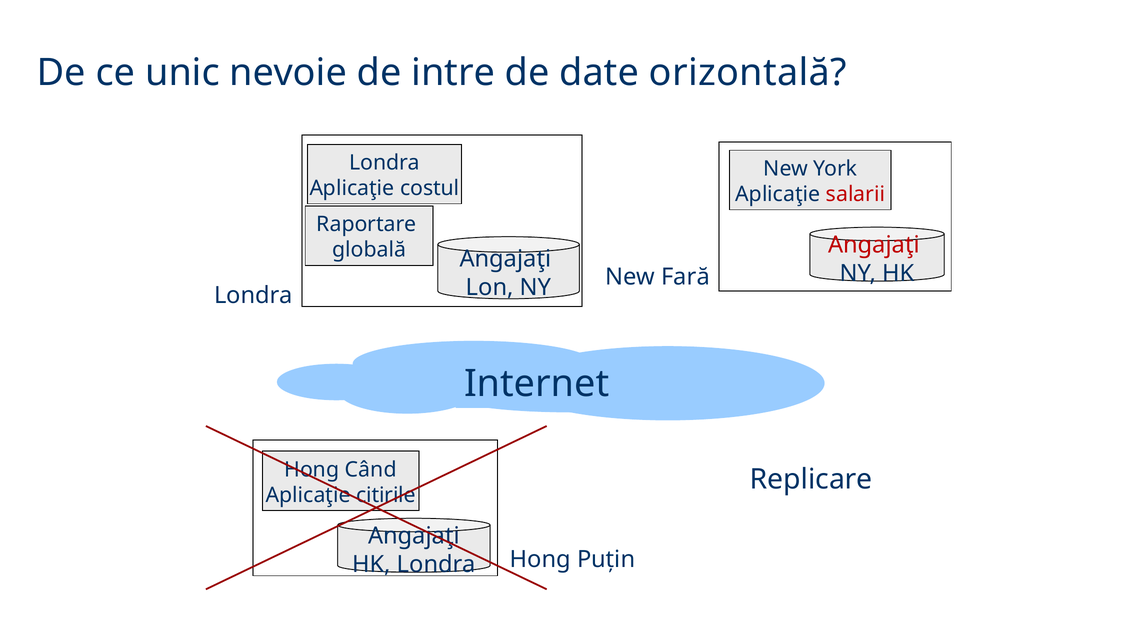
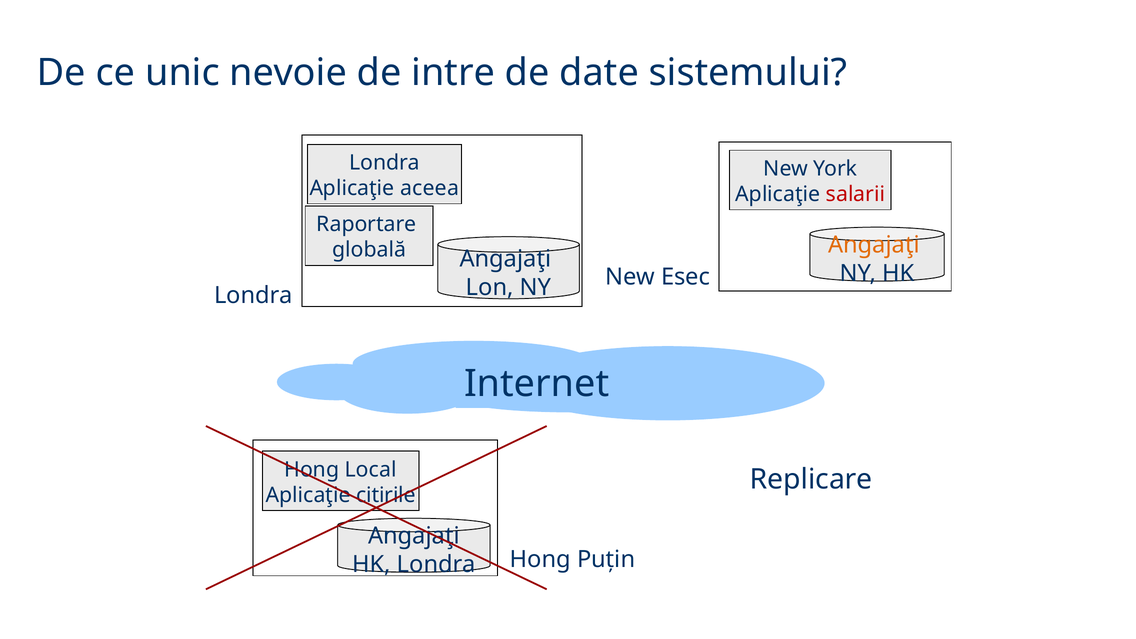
orizontală: orizontală -> sistemului (748, 73)
costul: costul -> aceea (430, 188)
Angajaţi colour: red -> orange (874, 245)
Fară: Fară -> Esec (686, 277)
Când: Când -> Local (371, 470)
